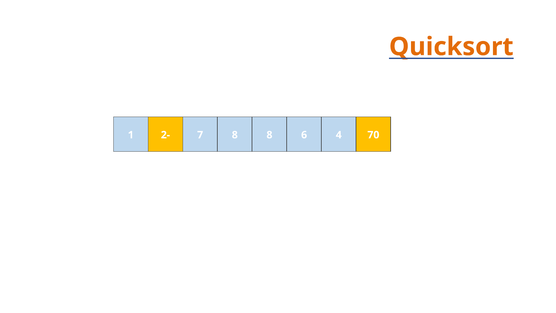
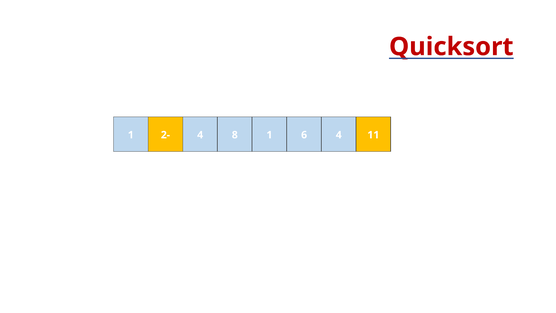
Quicksort colour: orange -> red (451, 47)
7: 7 -> 4 (200, 135)
8 8: 8 -> 1 (269, 135)
70: 70 -> 11 (373, 135)
